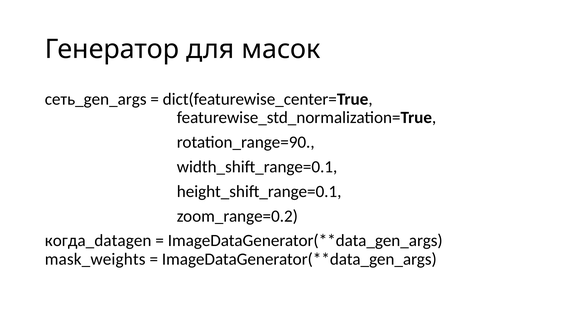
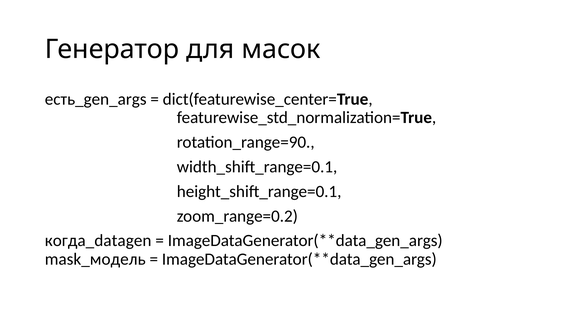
сеть_gen_args: сеть_gen_args -> есть_gen_args (96, 99)
mask_weights: mask_weights -> mask_модель (95, 259)
